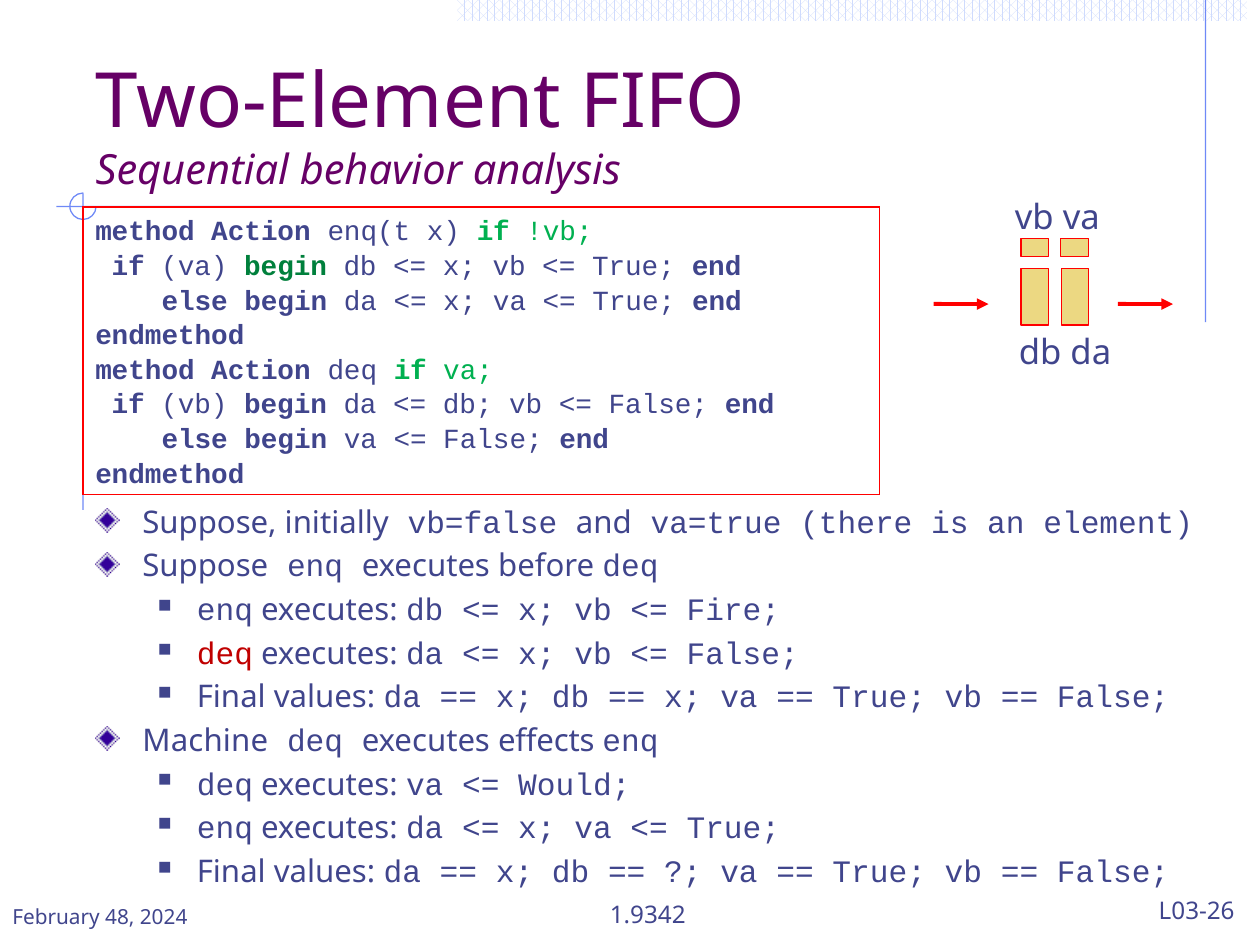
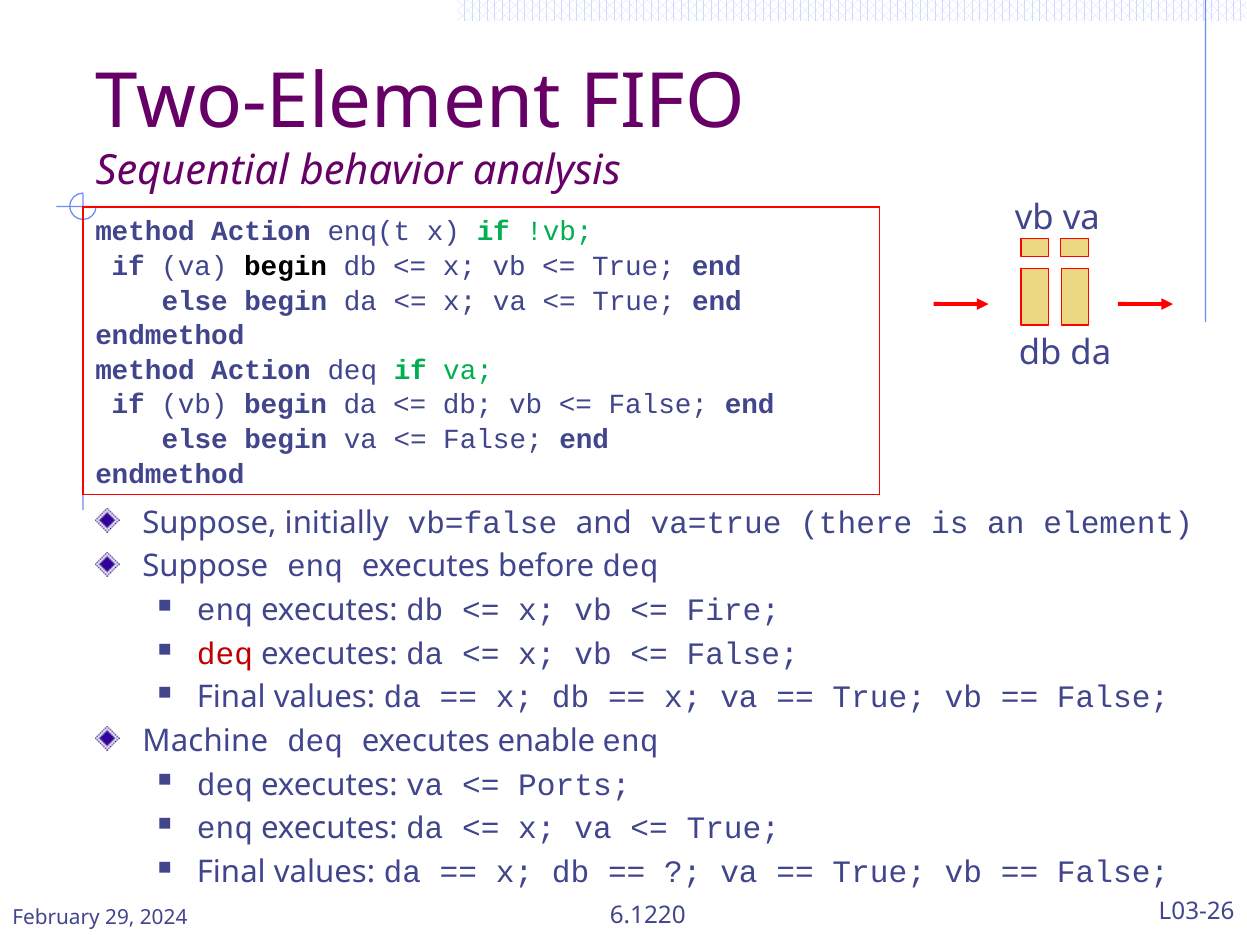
begin colour: green -> black (286, 266)
effects: effects -> enable (546, 741)
Would: Would -> Ports (574, 785)
1.9342: 1.9342 -> 6.1220 (648, 916)
48: 48 -> 29 (120, 918)
